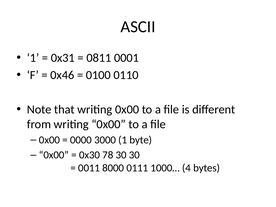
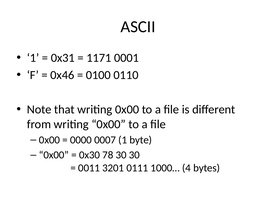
0811: 0811 -> 1171 (99, 58)
3000: 3000 -> 0007 (105, 140)
8000: 8000 -> 3201 (113, 168)
